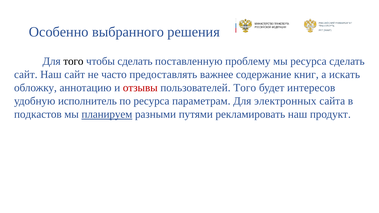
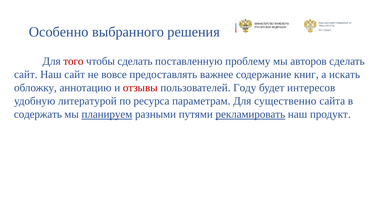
того colour: black -> red (73, 61)
мы ресурса: ресурса -> авторов (308, 61)
часто: часто -> вовсе (114, 75)
пользователей Того: Того -> Году (245, 88)
исполнитель: исполнитель -> литературой (87, 101)
электронных: электронных -> существенно (285, 101)
подкастов: подкастов -> содержать (38, 114)
рекламировать underline: none -> present (250, 114)
